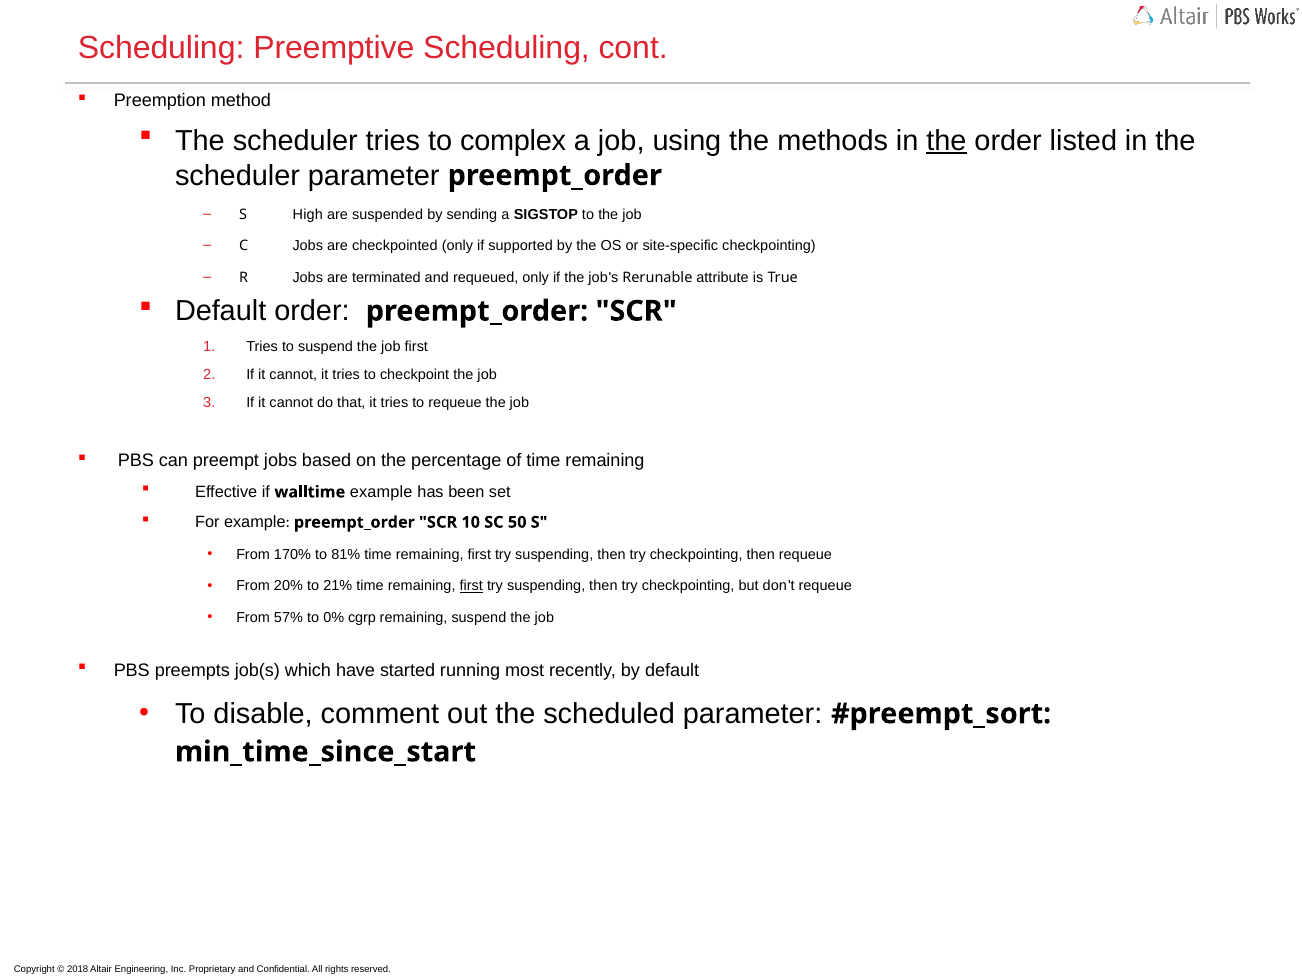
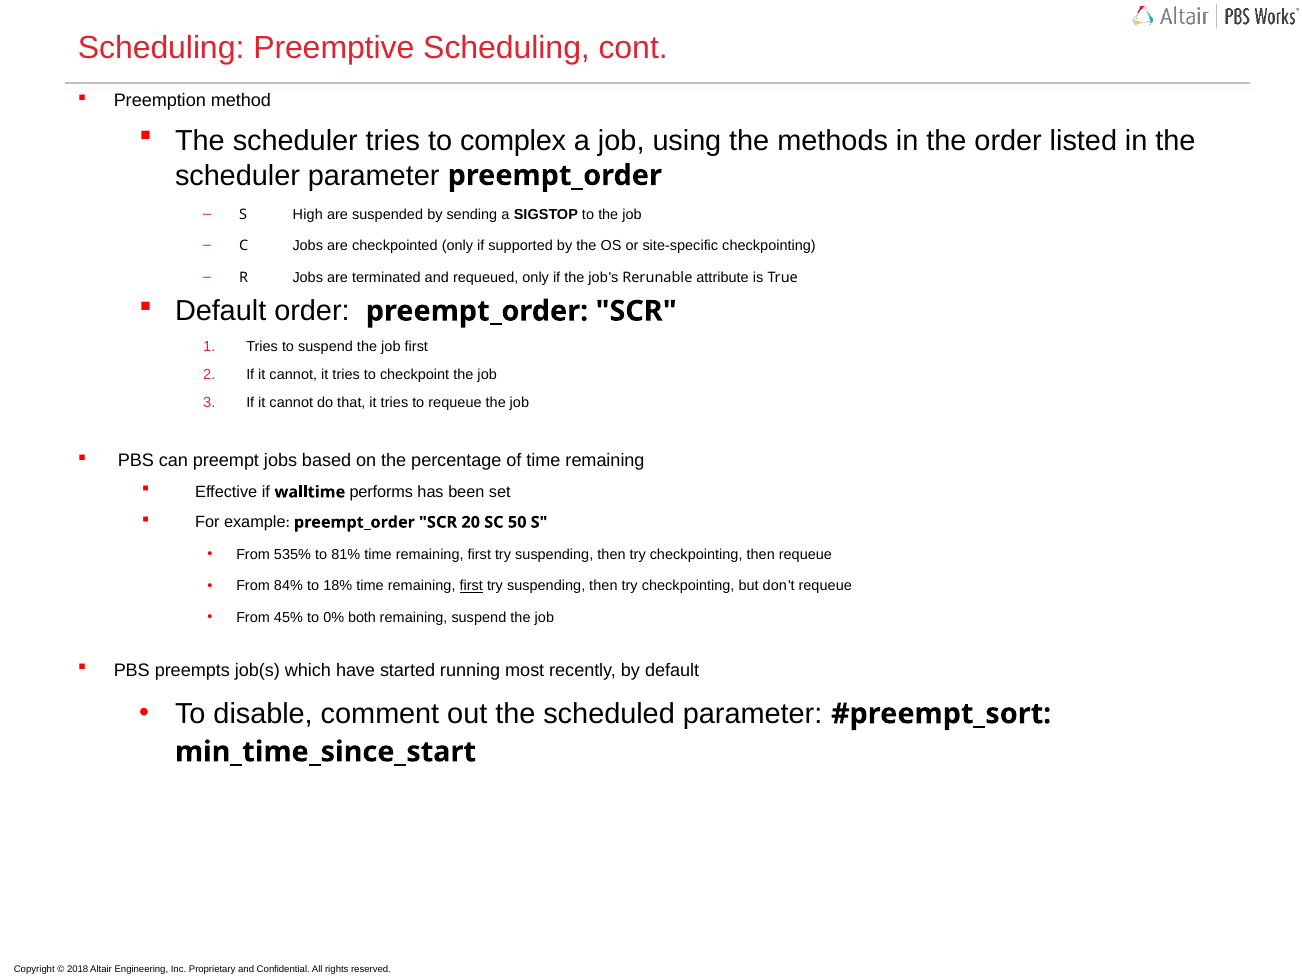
the underline: present -> none (946, 141)
walltime example: example -> performs (381, 492)
10: 10 -> 20 (471, 523)
170%: 170% -> 535% (293, 555)
20%: 20% -> 84% (288, 586)
21%: 21% -> 18% (338, 586)
57%: 57% -> 45% (288, 618)
cgrp: cgrp -> both (362, 618)
